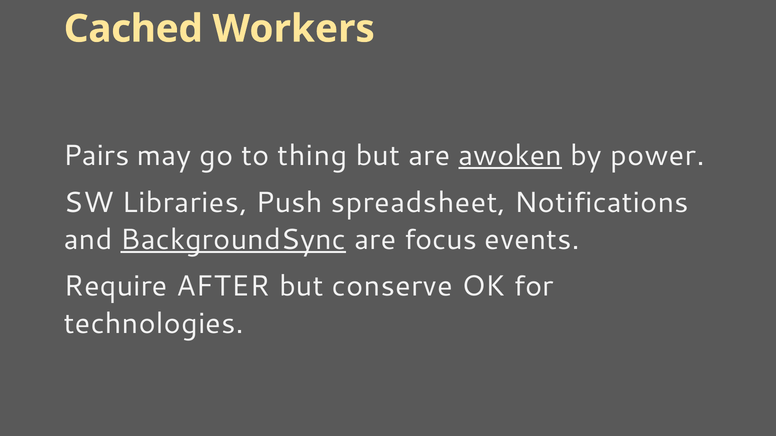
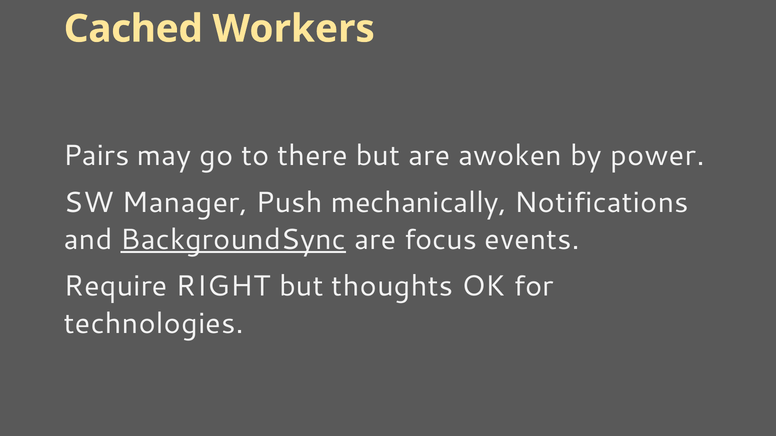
thing: thing -> there (313, 156)
awoken underline: present -> none (510, 156)
Libraries: Libraries -> Manager (185, 203)
spreadsheet: spreadsheet -> mechanically (419, 203)
AFTER: AFTER -> RIGHT (223, 287)
conserve: conserve -> thoughts (392, 287)
